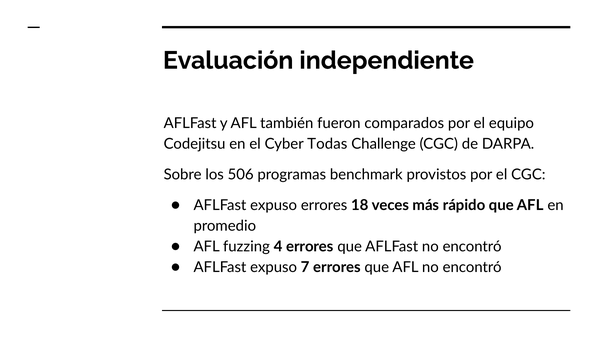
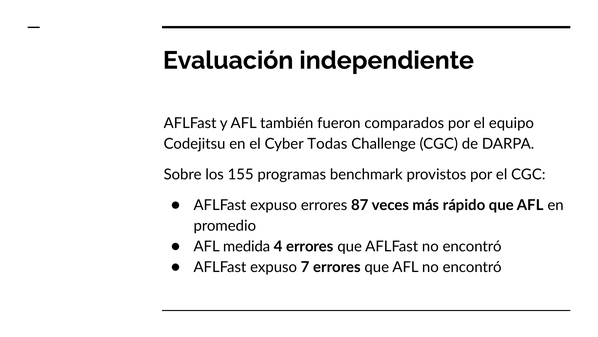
506: 506 -> 155 (241, 174)
18: 18 -> 87 (360, 205)
fuzzing: fuzzing -> medida (247, 246)
